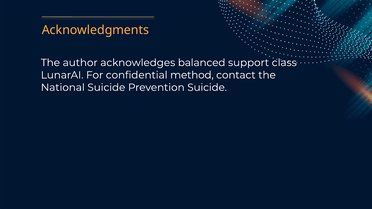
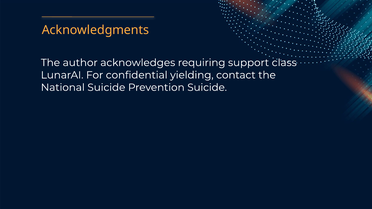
balanced: balanced -> requiring (202, 63)
method: method -> yielding (192, 75)
